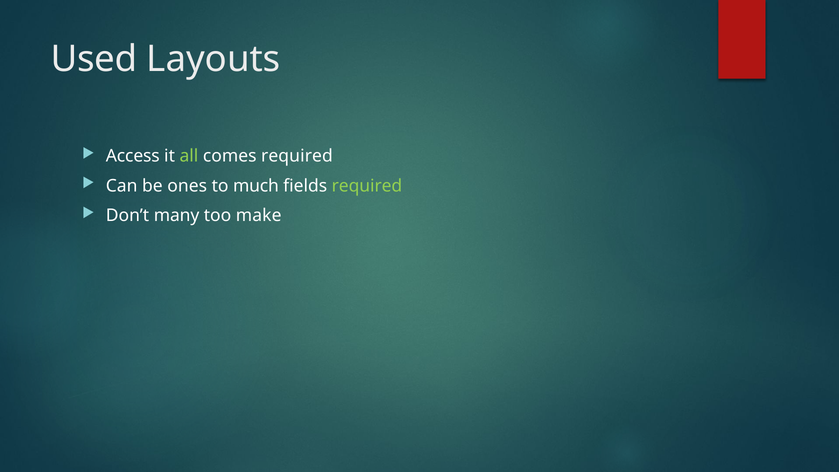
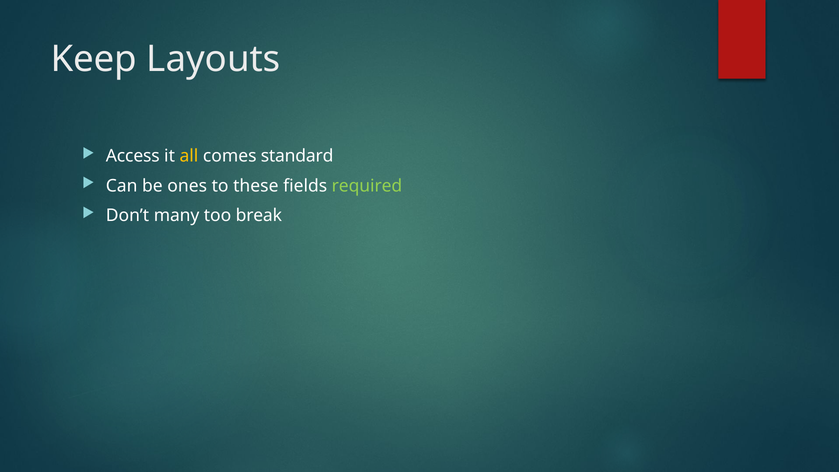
Used: Used -> Keep (94, 59)
all colour: light green -> yellow (189, 156)
comes required: required -> standard (297, 156)
much: much -> these (256, 186)
make: make -> break (259, 216)
